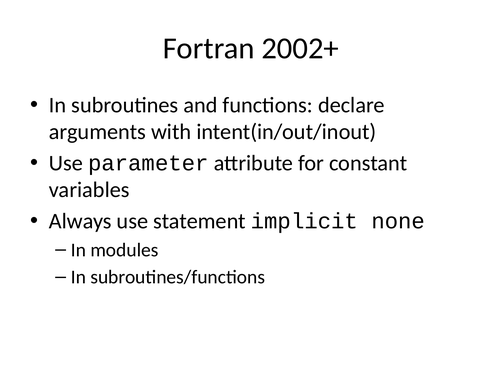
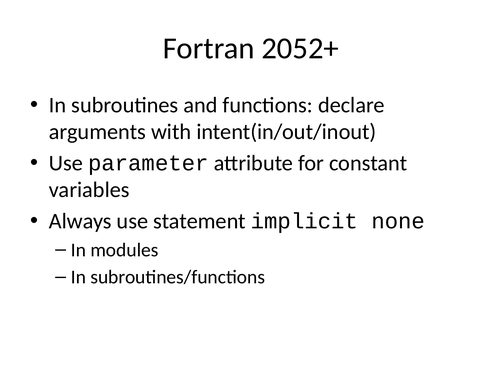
2002+: 2002+ -> 2052+ (300, 49)
